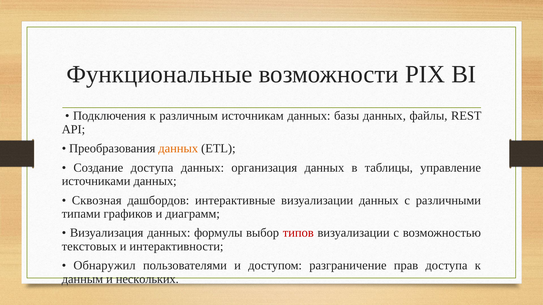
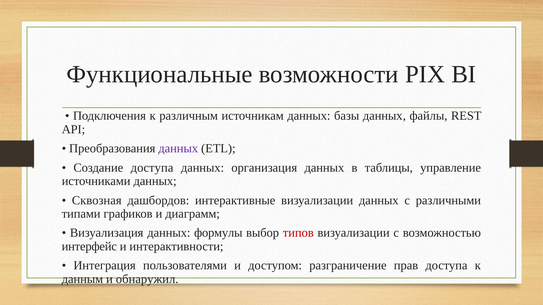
данных colour: orange -> purple (178, 149)
текстовых: текстовых -> интерфейс (89, 247)
Обнаружил: Обнаружил -> Интеграция (105, 266)
нескольких: нескольких -> обнаружил (147, 279)
